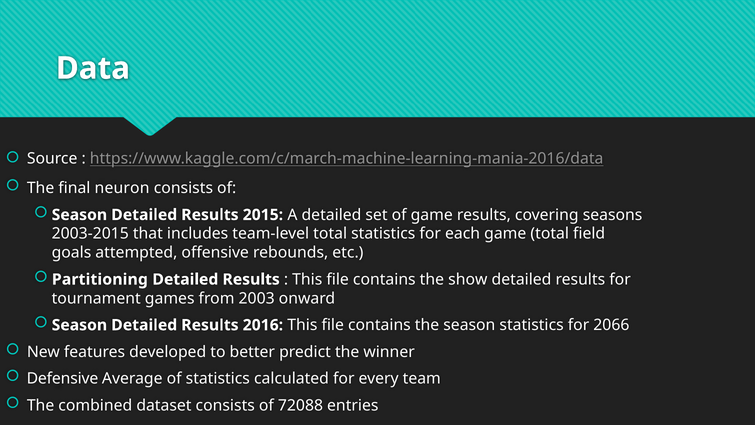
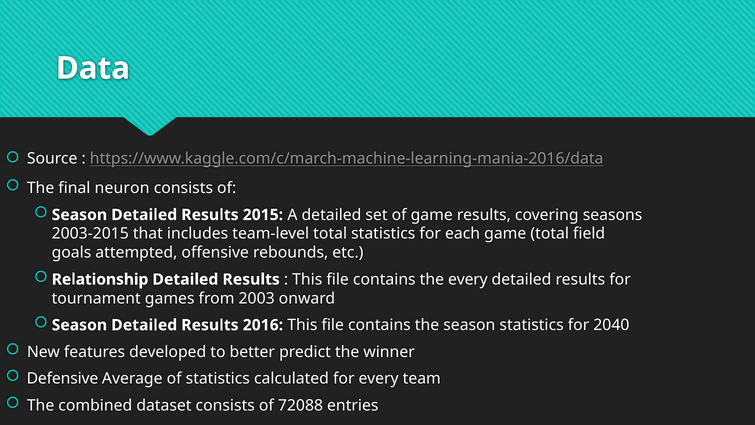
Partitioning: Partitioning -> Relationship (100, 279)
the show: show -> every (468, 279)
2066: 2066 -> 2040 (611, 325)
